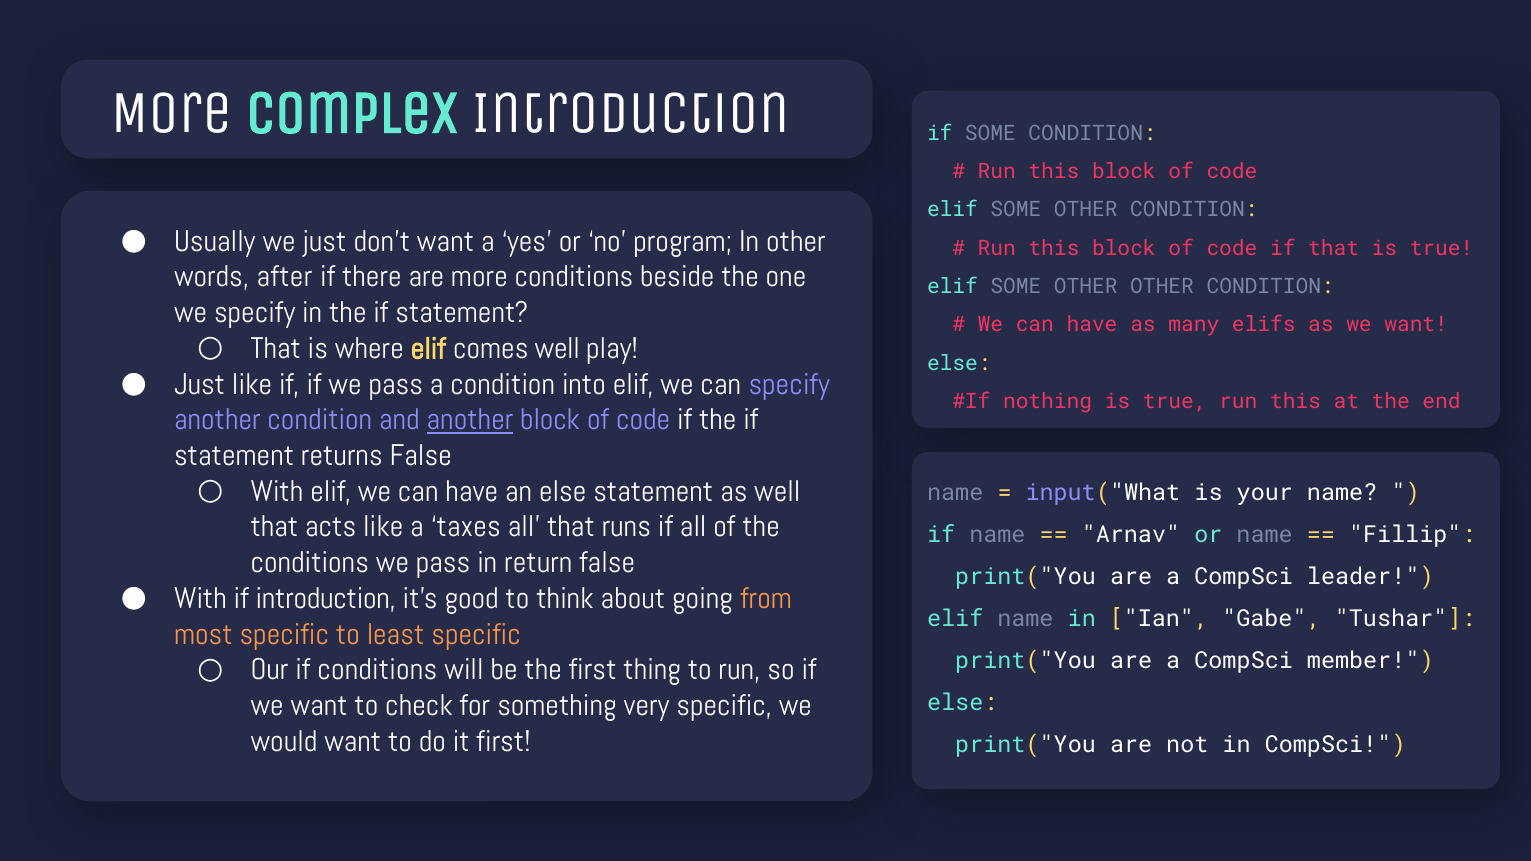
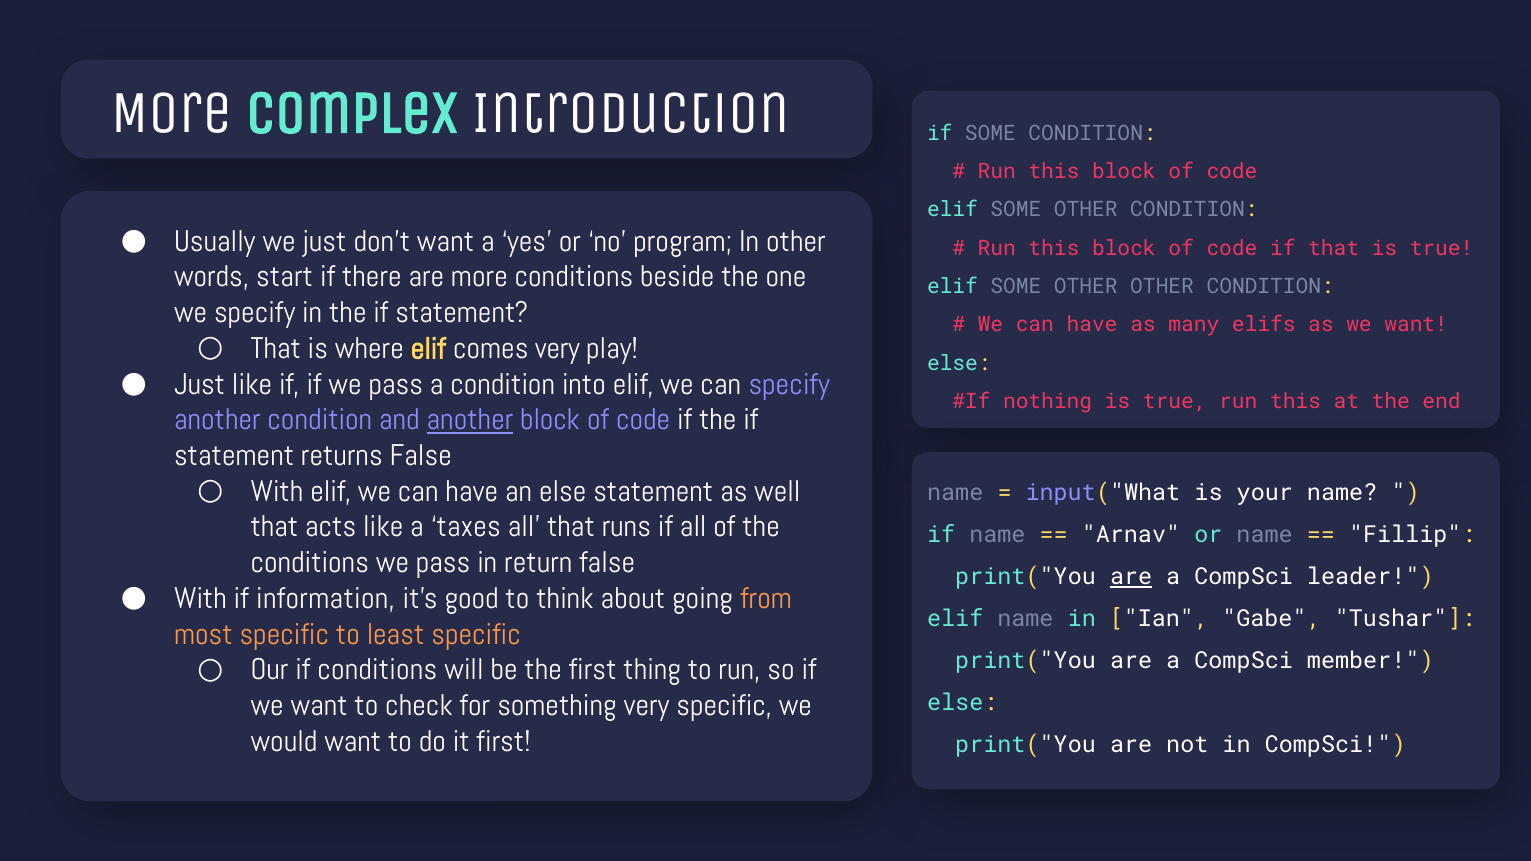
after: after -> start (285, 277)
comes well: well -> very (557, 349)
are underline: none -> present (1131, 577)
if introduction: introduction -> information (326, 599)
